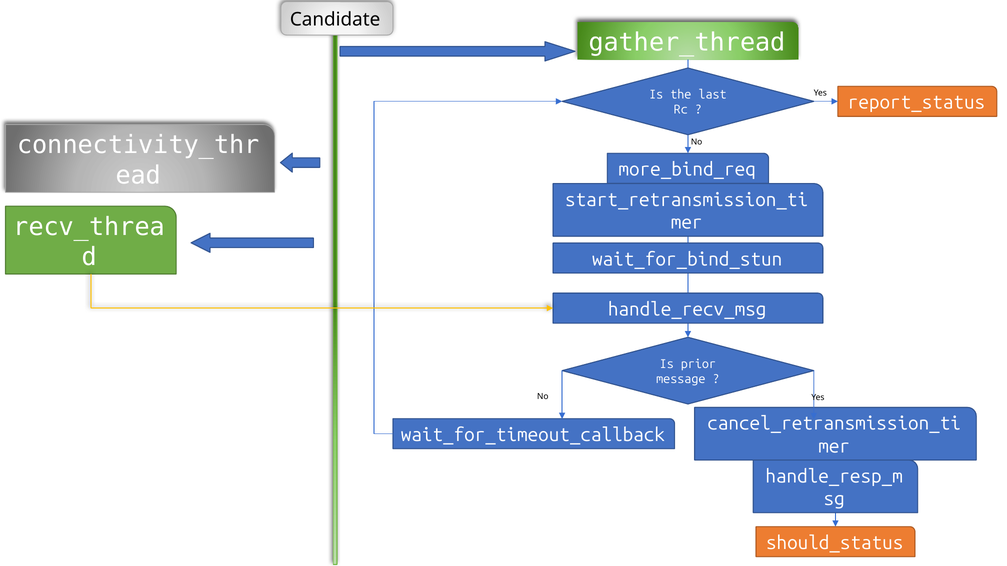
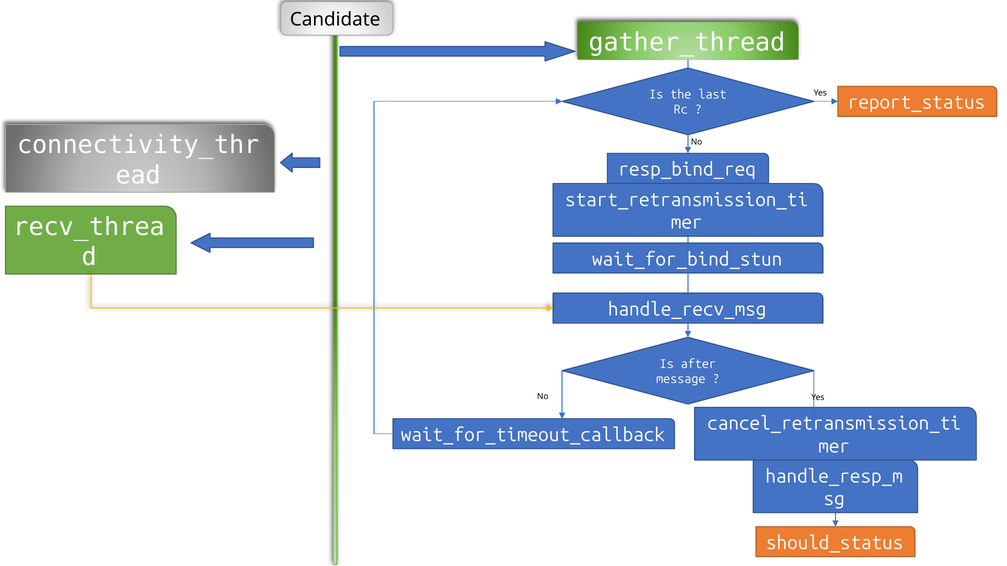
more_bind_req: more_bind_req -> resp_bind_req (687, 170)
prior: prior -> after (698, 364)
